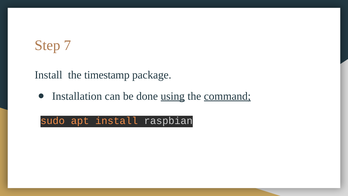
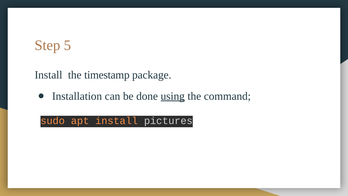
7: 7 -> 5 (68, 45)
command underline: present -> none (227, 96)
raspbian: raspbian -> pictures (168, 121)
